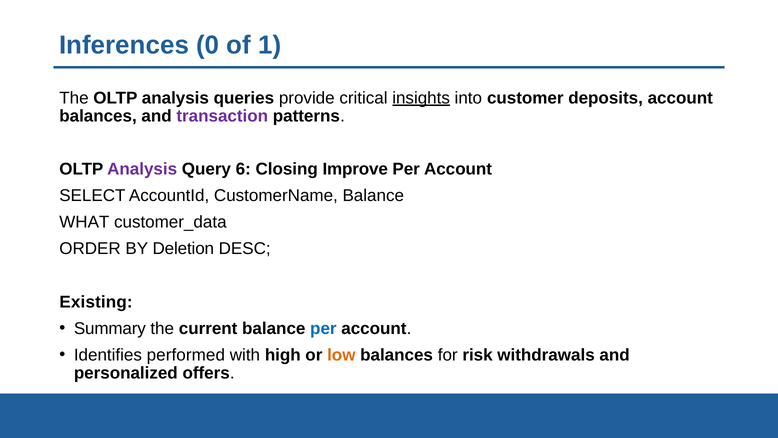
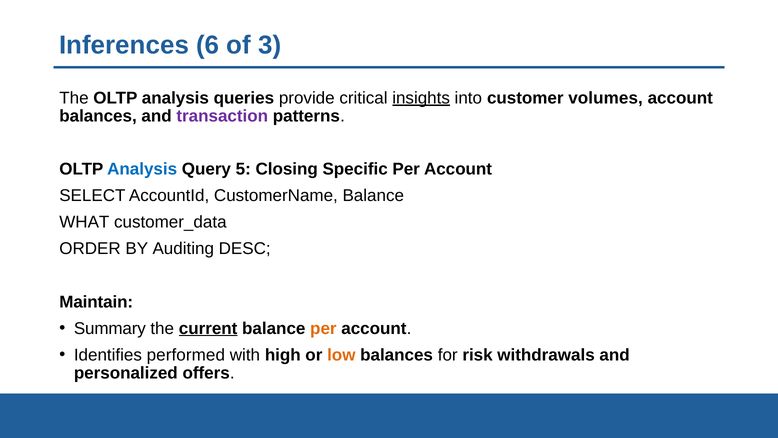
0: 0 -> 6 (208, 45)
1: 1 -> 3 (270, 45)
deposits: deposits -> volumes (606, 98)
Analysis colour: purple -> blue (142, 169)
6: 6 -> 5 (243, 169)
Improve: Improve -> Specific (355, 169)
Deletion: Deletion -> Auditing (183, 249)
Existing: Existing -> Maintain (96, 302)
current underline: none -> present (208, 328)
per colour: blue -> orange (323, 328)
